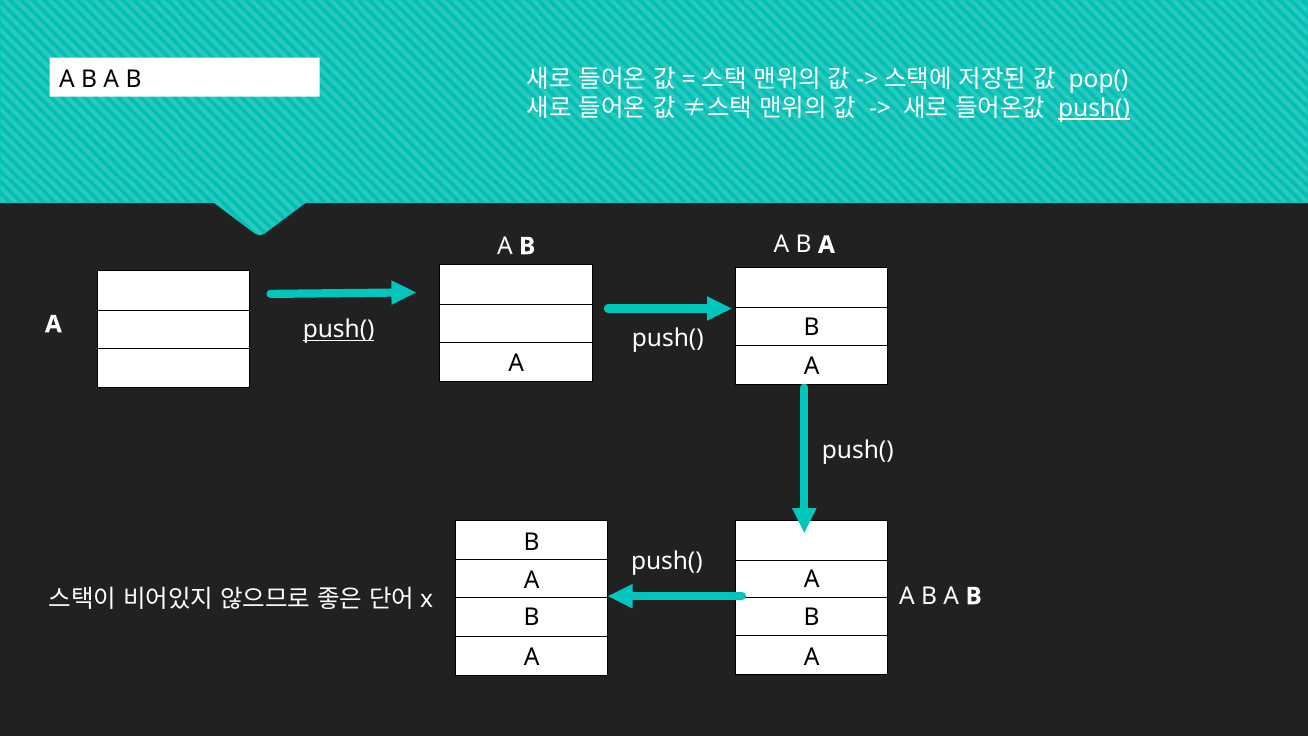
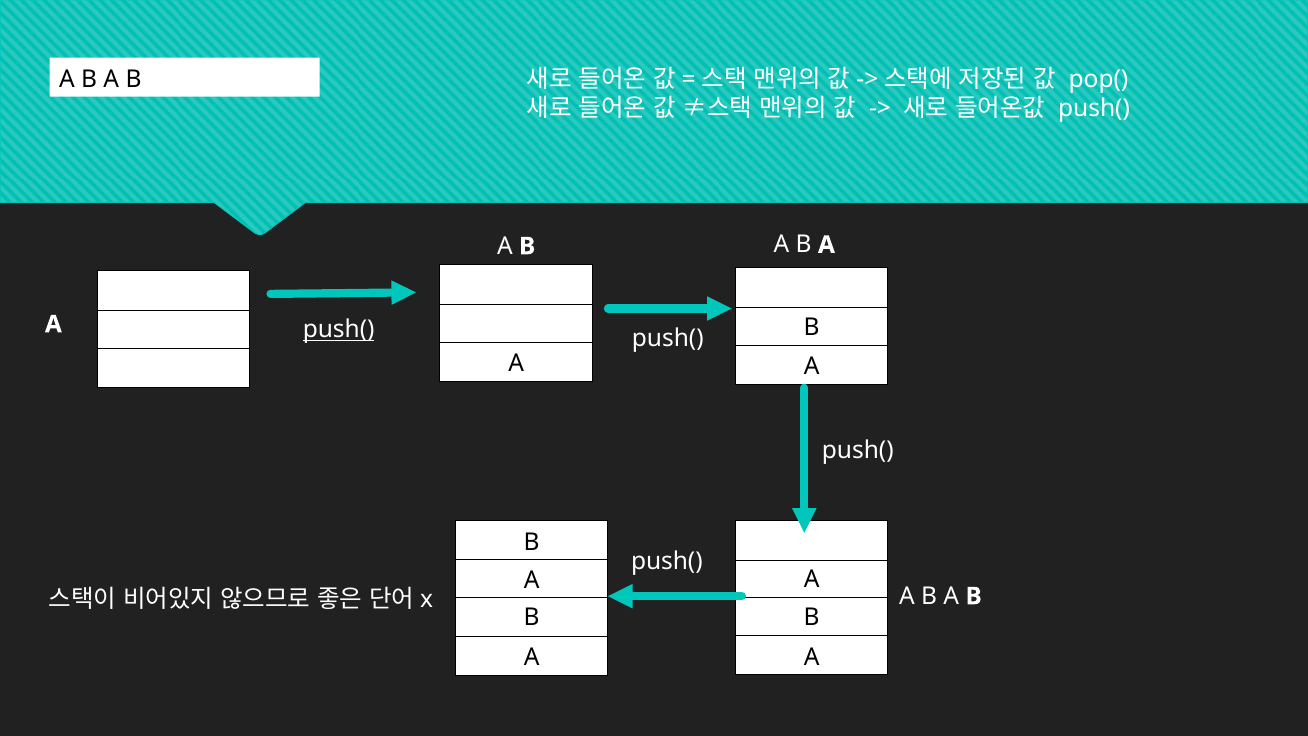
push( underline: present -> none (1094, 108)
